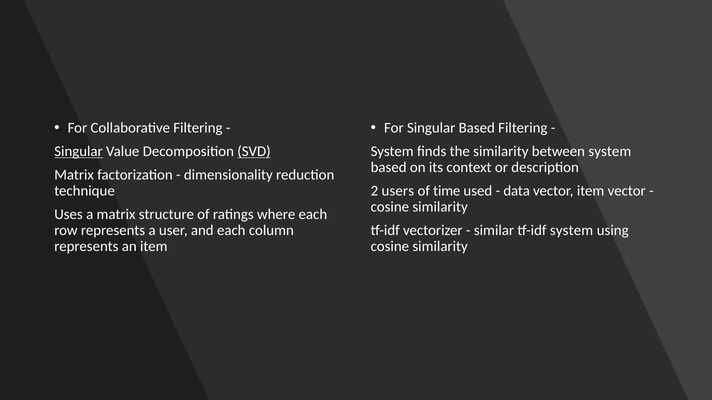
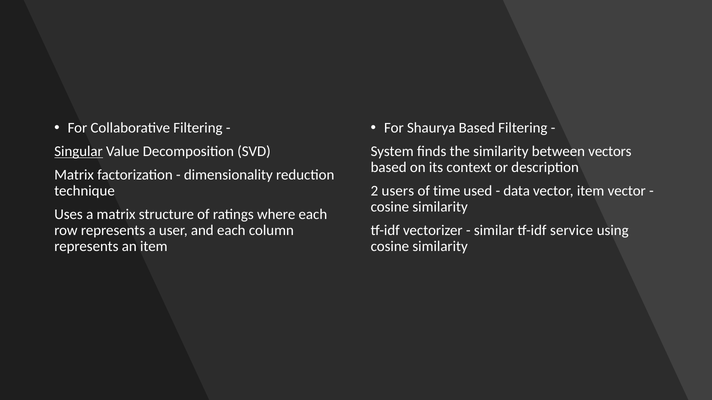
For Singular: Singular -> Shaurya (431, 128)
SVD underline: present -> none (254, 152)
between system: system -> vectors (610, 152)
tf-idf system: system -> service (572, 231)
